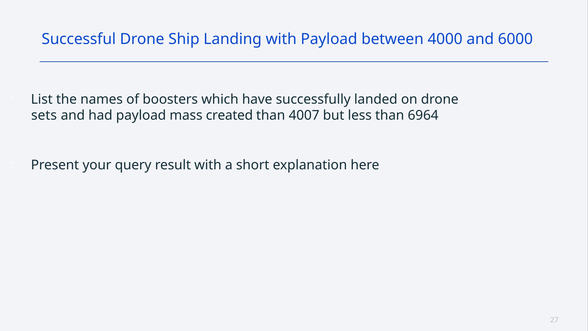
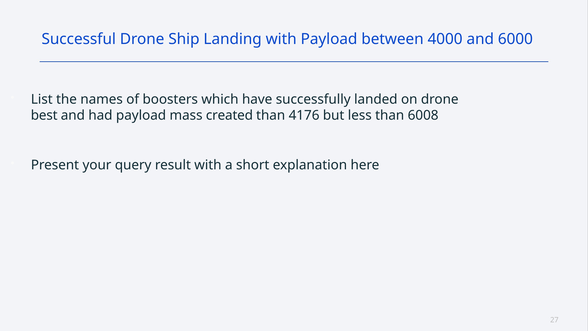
sets: sets -> best (44, 115)
4007: 4007 -> 4176 (304, 115)
6964: 6964 -> 6008 (423, 115)
